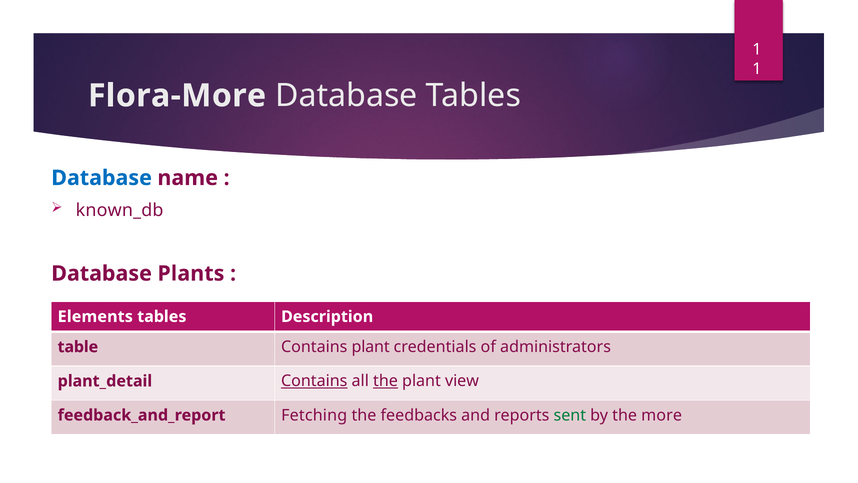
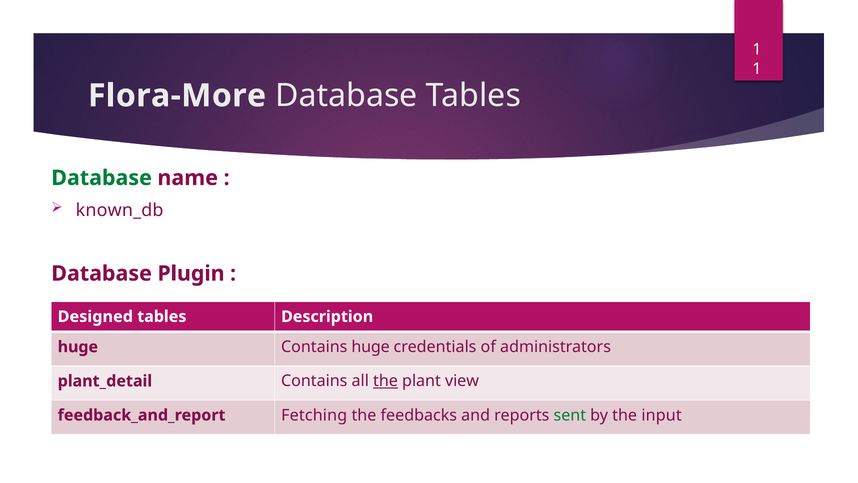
Database colour: blue -> green (102, 178)
Plants: Plants -> Plugin (191, 273)
Elements: Elements -> Designed (95, 316)
table: table -> huge (78, 347)
Contains plant: plant -> huge (371, 347)
Contains underline: present -> none (314, 381)
more: more -> input (662, 415)
